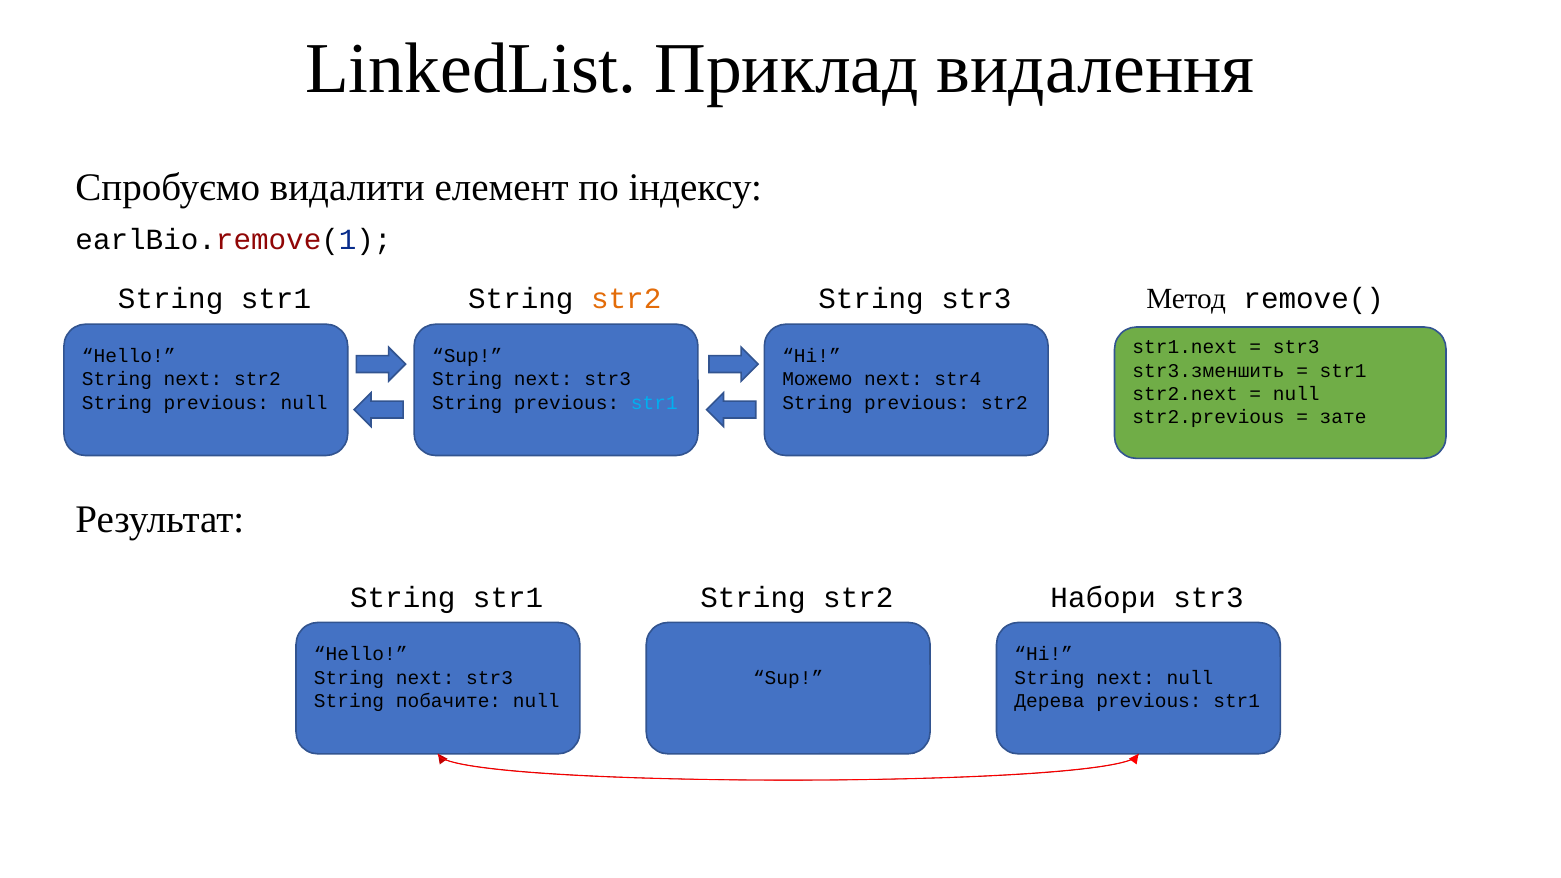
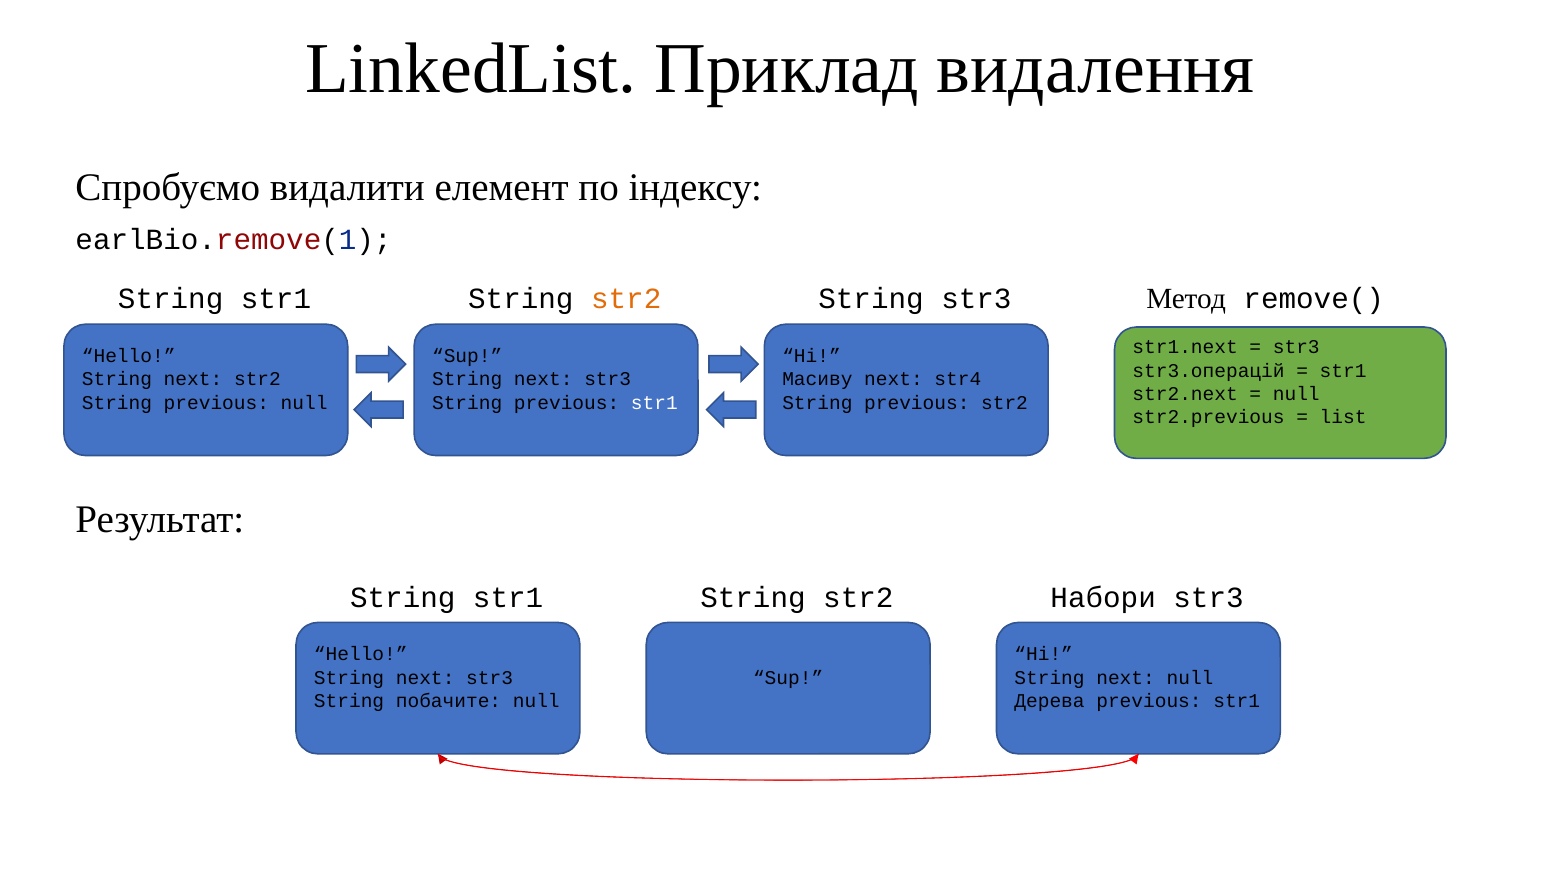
str3.зменшить: str3.зменшить -> str3.операцій (1209, 371)
Можемо: Можемо -> Масиву (817, 379)
str1 colour: light blue -> white (654, 403)
зате: зате -> list (1343, 417)
